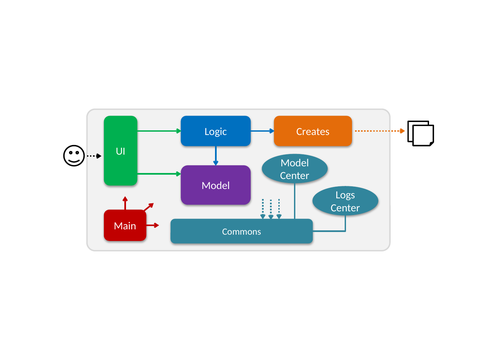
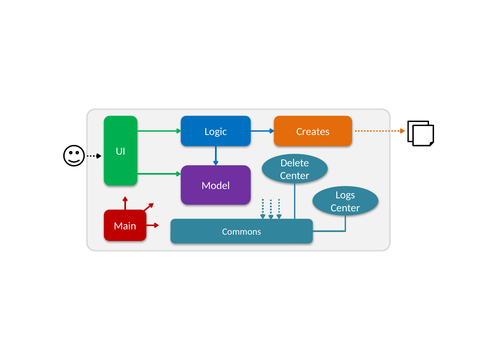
Model: Model -> Delete (295, 163)
